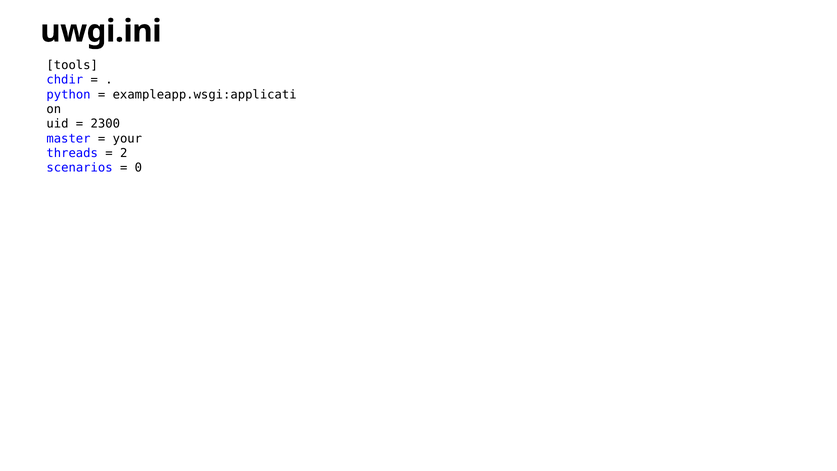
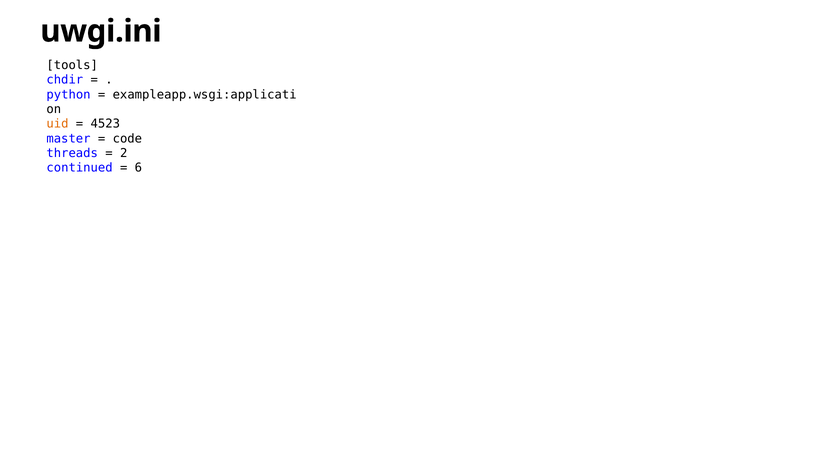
uid colour: black -> orange (57, 124)
2300: 2300 -> 4523 (105, 124)
your: your -> code (127, 139)
scenarios: scenarios -> continued (80, 168)
0: 0 -> 6 (138, 168)
